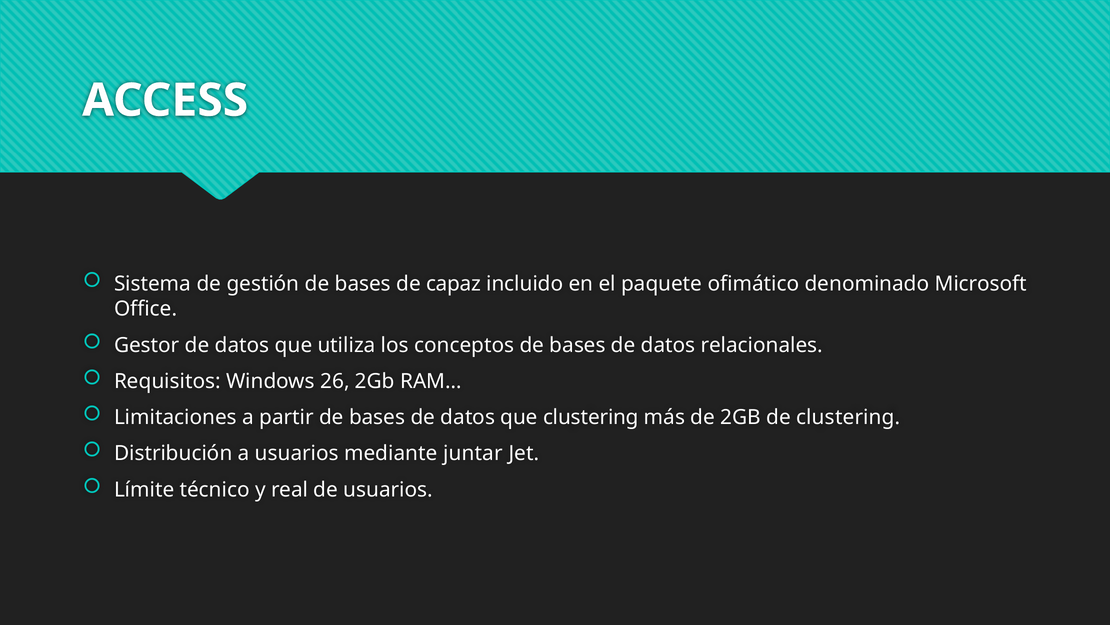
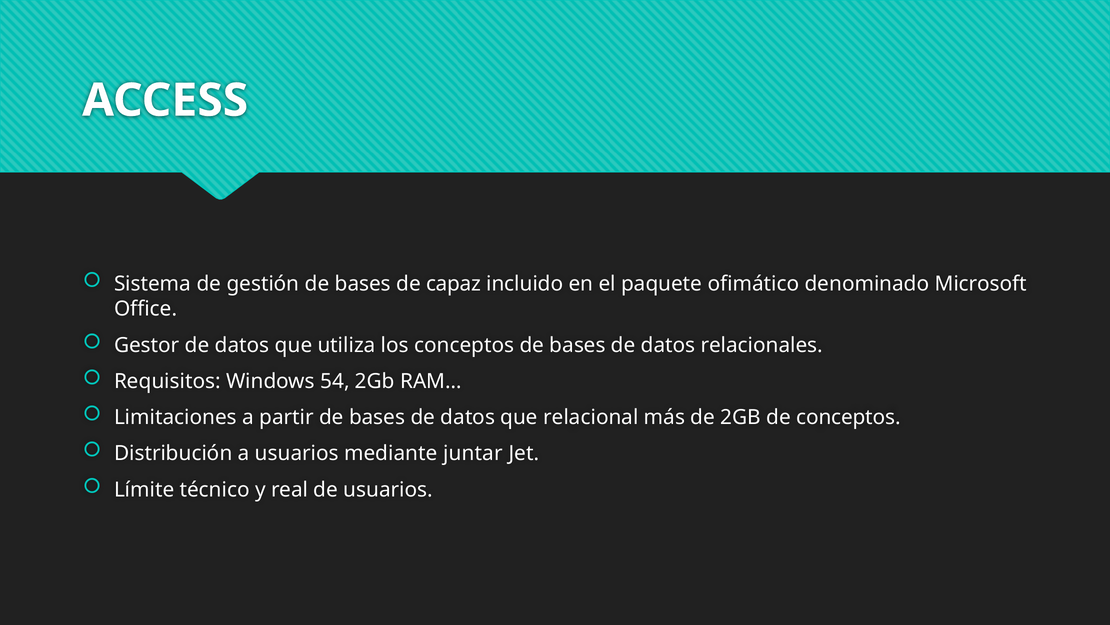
26: 26 -> 54 (335, 381)
que clustering: clustering -> relacional (591, 417)
de clustering: clustering -> conceptos (848, 417)
